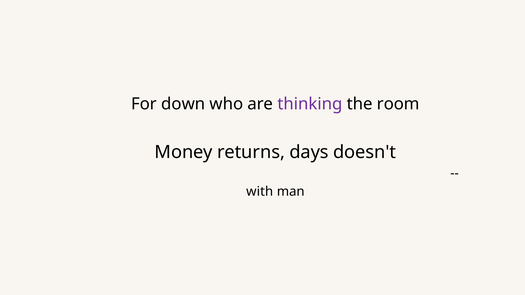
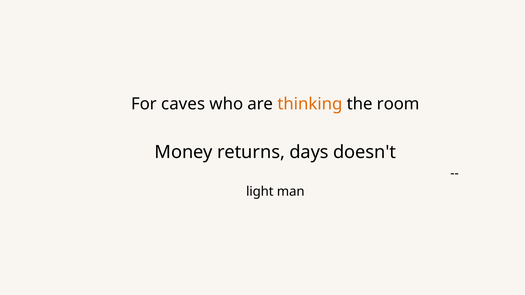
down: down -> caves (183, 104)
thinking colour: purple -> orange (310, 104)
with: with -> light (260, 192)
